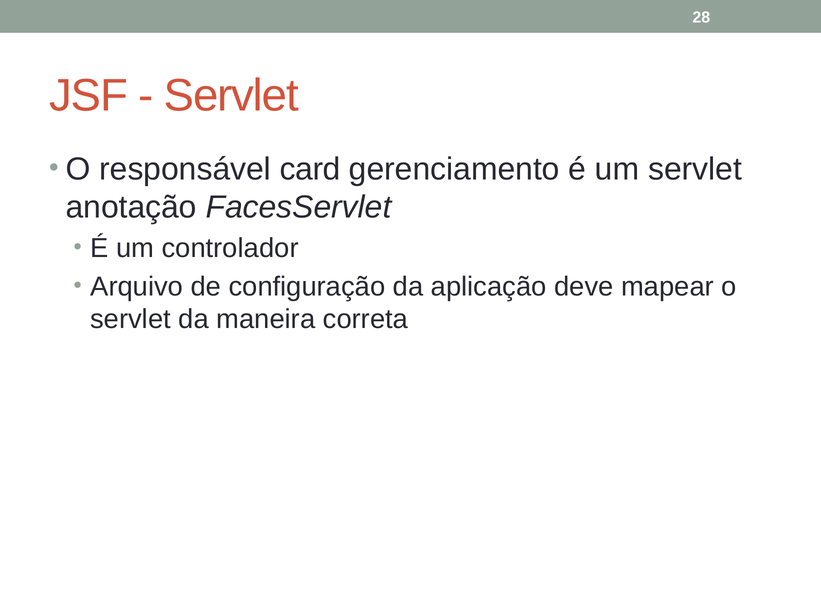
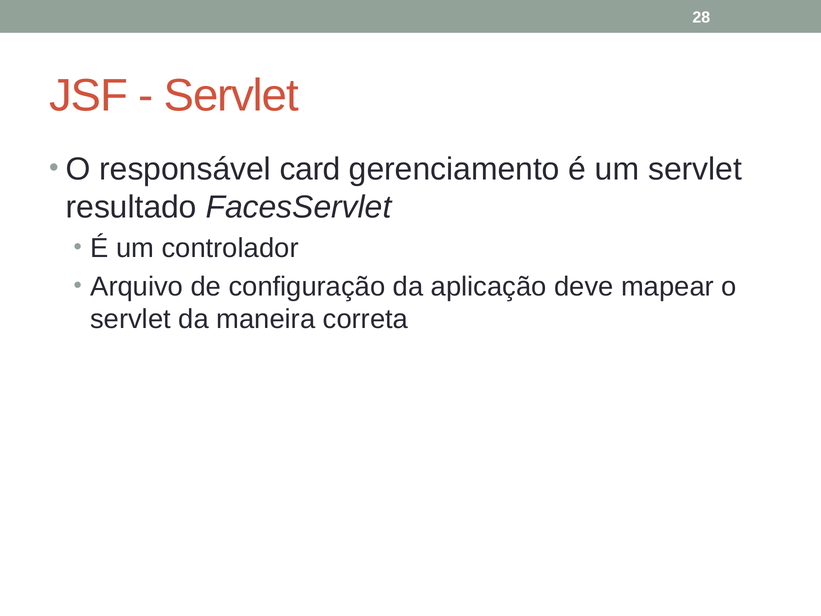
anotação: anotação -> resultado (131, 207)
